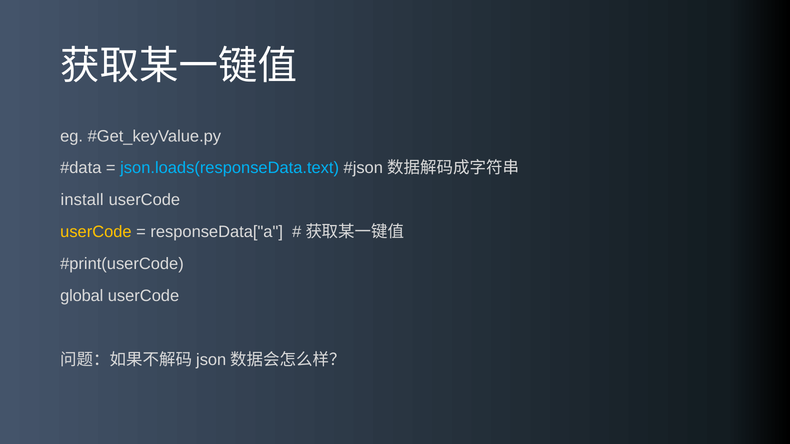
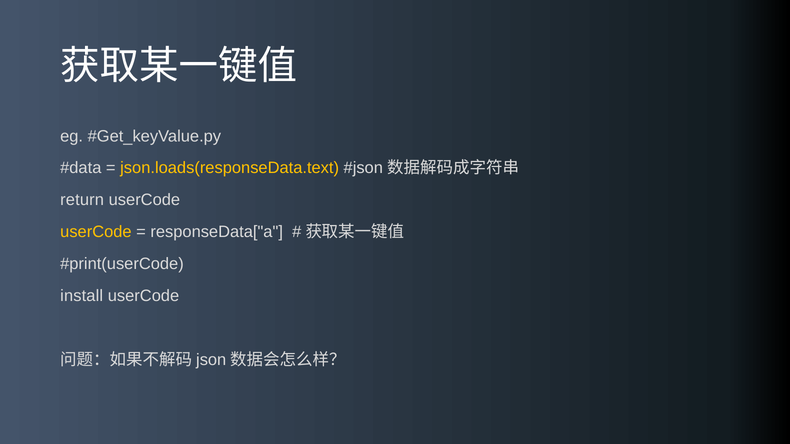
json.loads(responseData.text colour: light blue -> yellow (230, 168)
install: install -> return (82, 200)
global: global -> install (82, 296)
